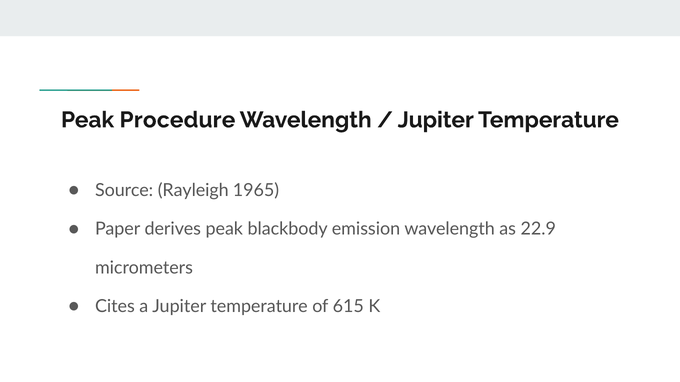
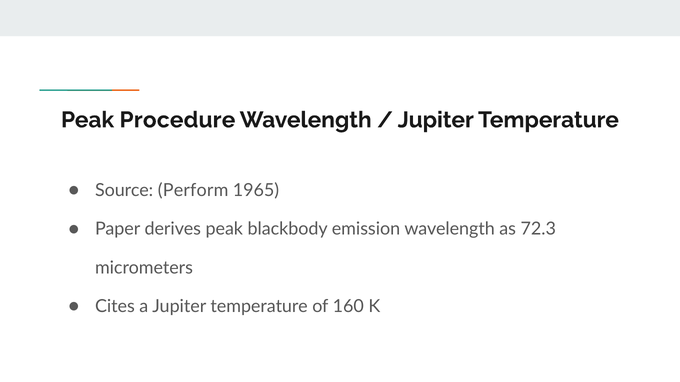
Rayleigh: Rayleigh -> Perform (193, 191)
22.9: 22.9 -> 72.3 (538, 229)
615: 615 -> 160 (348, 307)
